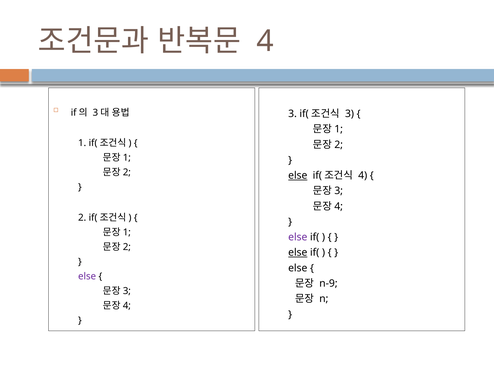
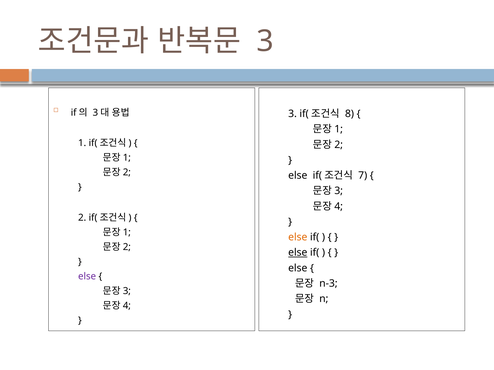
4: 4 -> 3 (265, 41)
3: 3 -> 8 (350, 114)
else underline: present -> none (298, 176)
4: 4 -> 7 (363, 176)
else colour: purple -> orange (298, 237)
n-9: n-9 -> n-3 (328, 284)
